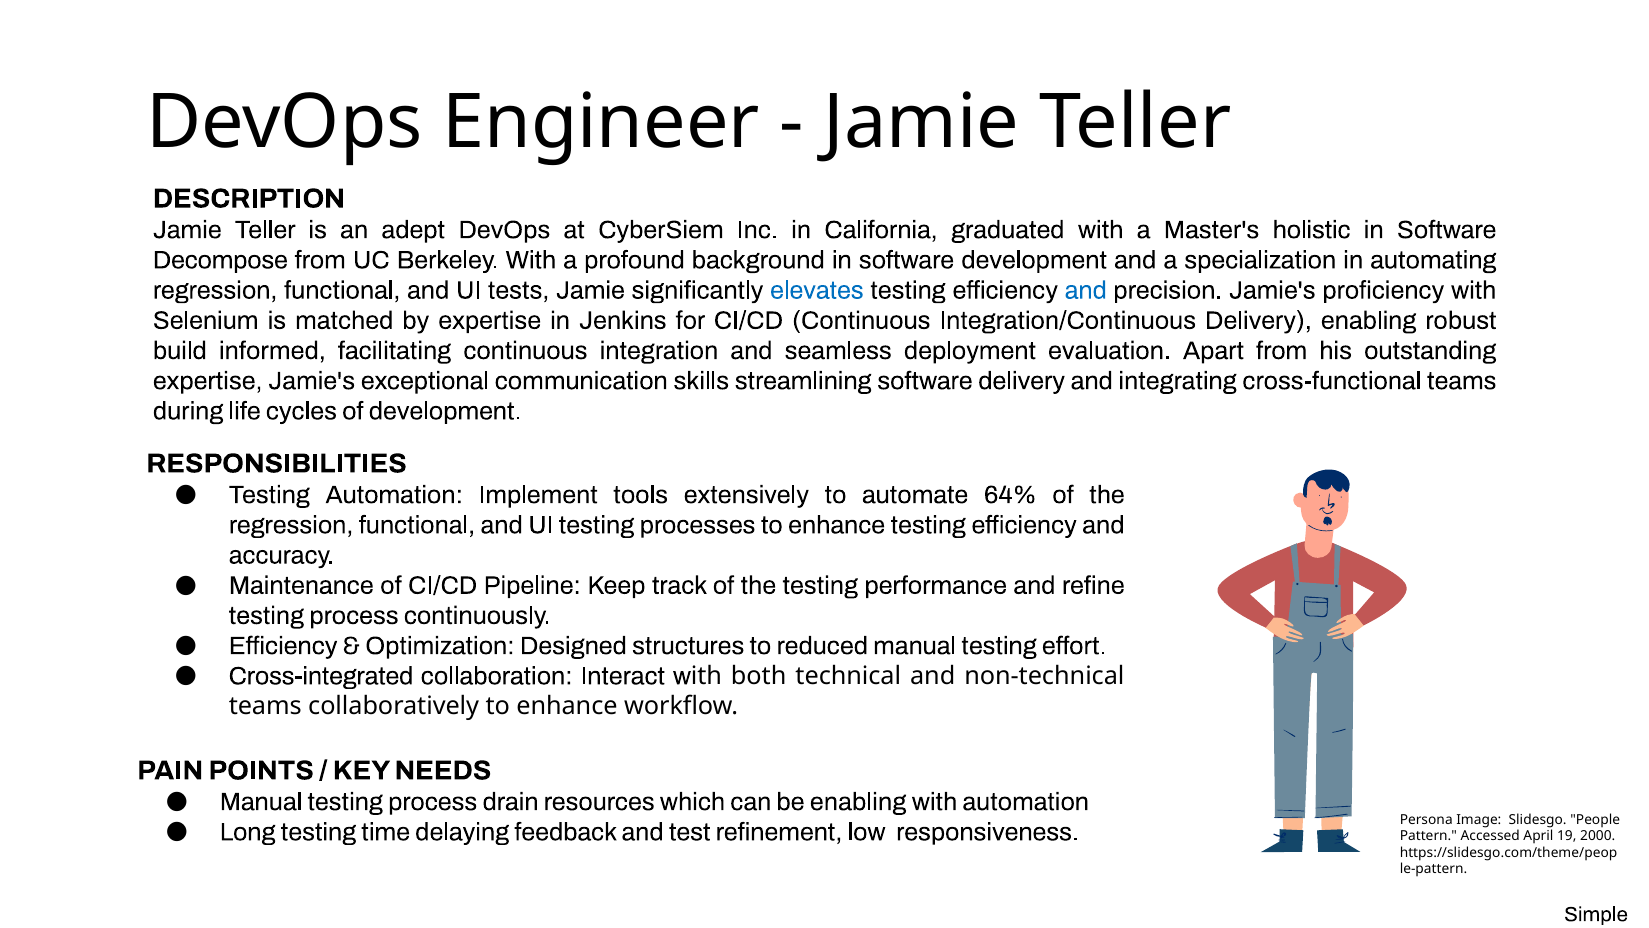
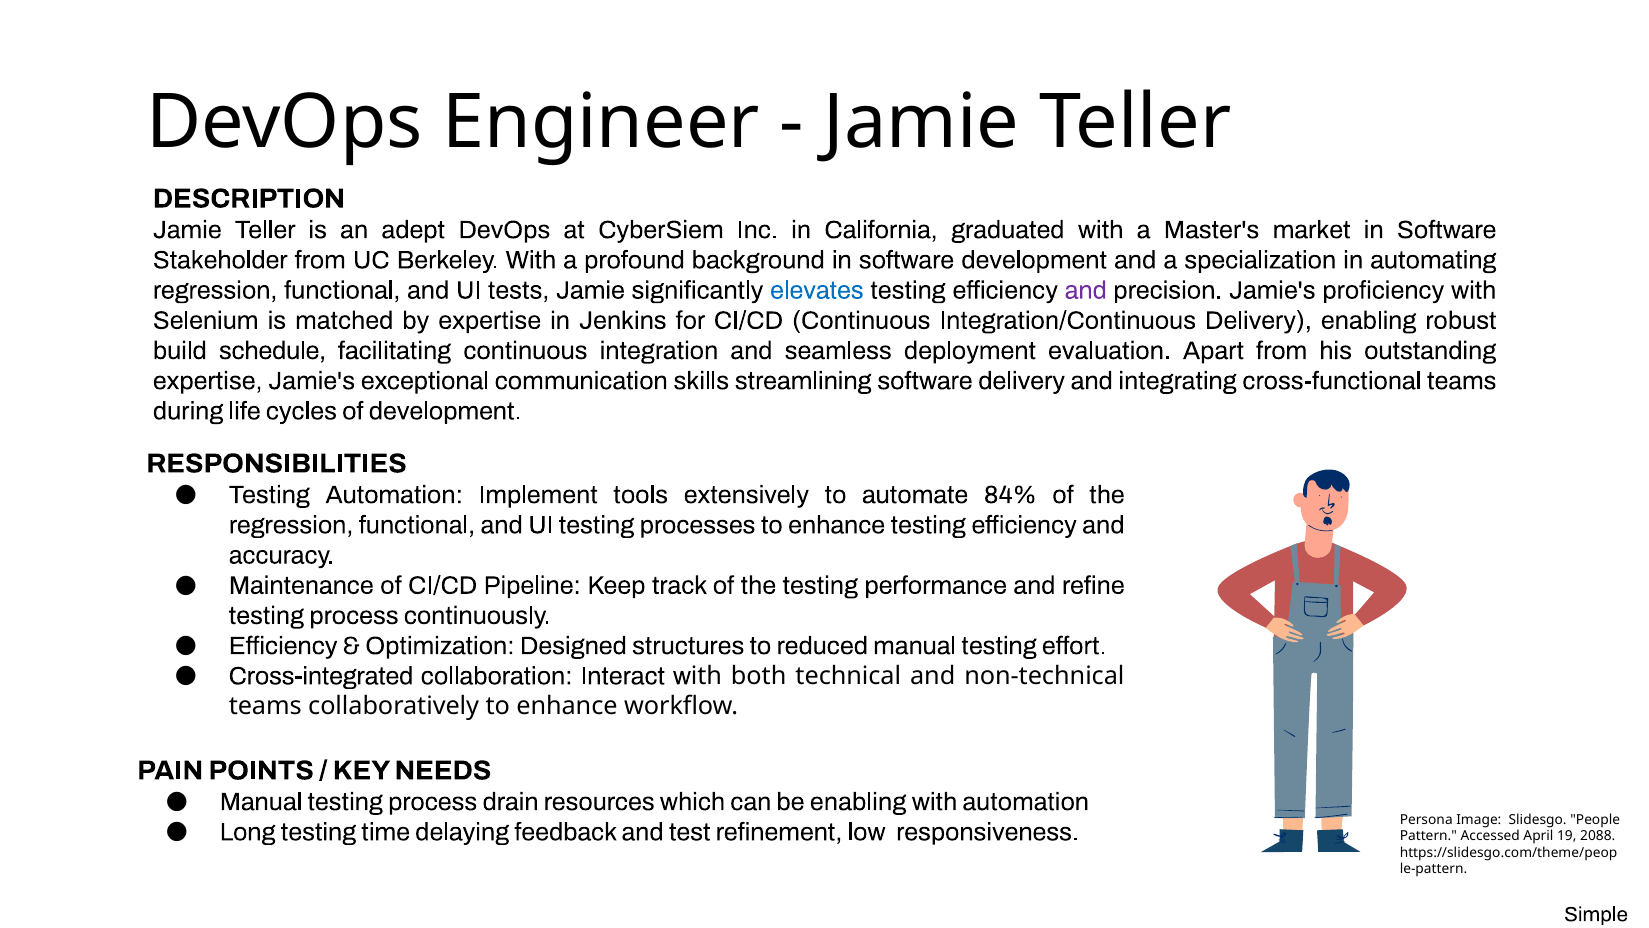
holistic: holistic -> market (1312, 230)
Decompose: Decompose -> Stakeholder (220, 260)
and colour: blue -> purple (1086, 290)
informed: informed -> schedule (273, 351)
64%: 64% -> 84% (1010, 495)
2000: 2000 -> 2088 (1598, 836)
